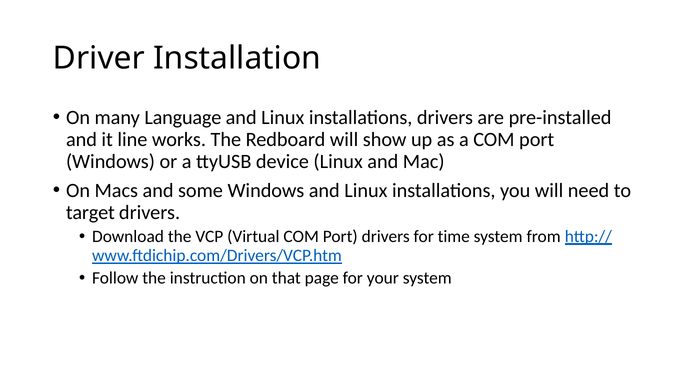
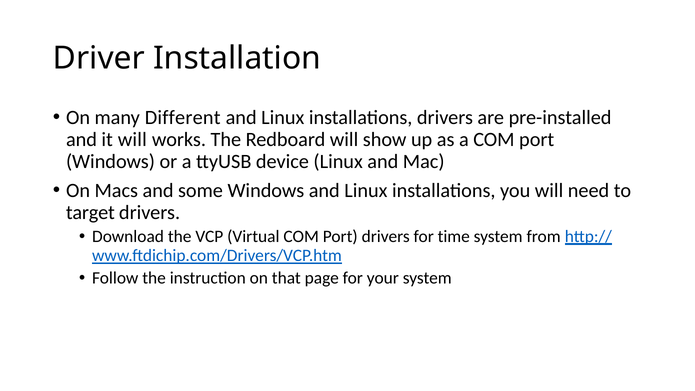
Language: Language -> Different (183, 118)
it line: line -> will (132, 139)
